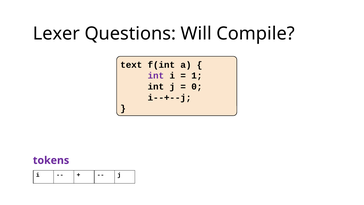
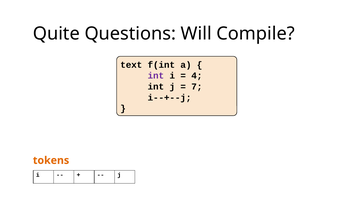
Lexer: Lexer -> Quite (56, 33)
1: 1 -> 4 (197, 76)
0: 0 -> 7 (197, 87)
tokens colour: purple -> orange (51, 160)
